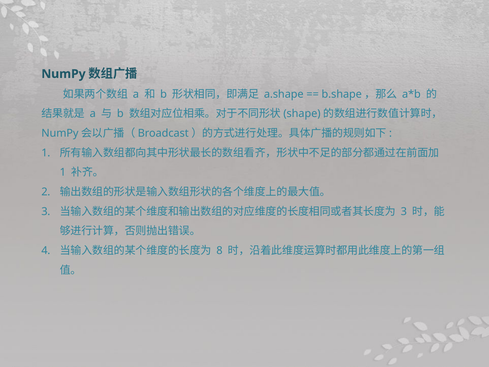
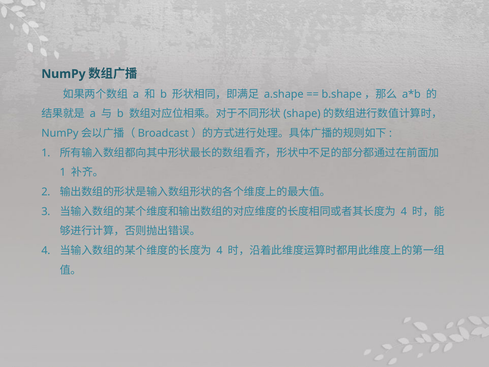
3: 3 -> 4 (404, 211)
8: 8 -> 4 (220, 250)
